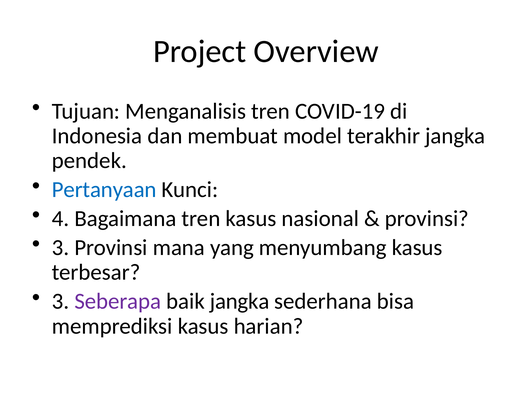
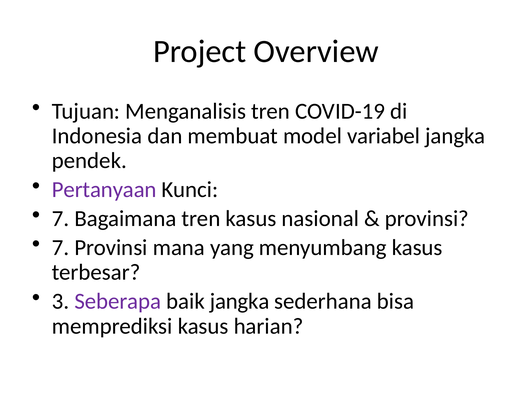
terakhir: terakhir -> variabel (384, 136)
Pertanyaan colour: blue -> purple (104, 190)
4: 4 -> 7 (61, 219)
3: 3 -> 7 (61, 248)
